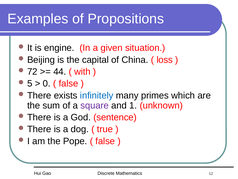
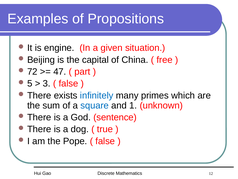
loss: loss -> free (165, 60)
44: 44 -> 47 (60, 71)
with: with -> part (82, 71)
0: 0 -> 3 (47, 83)
square colour: purple -> blue (95, 105)
